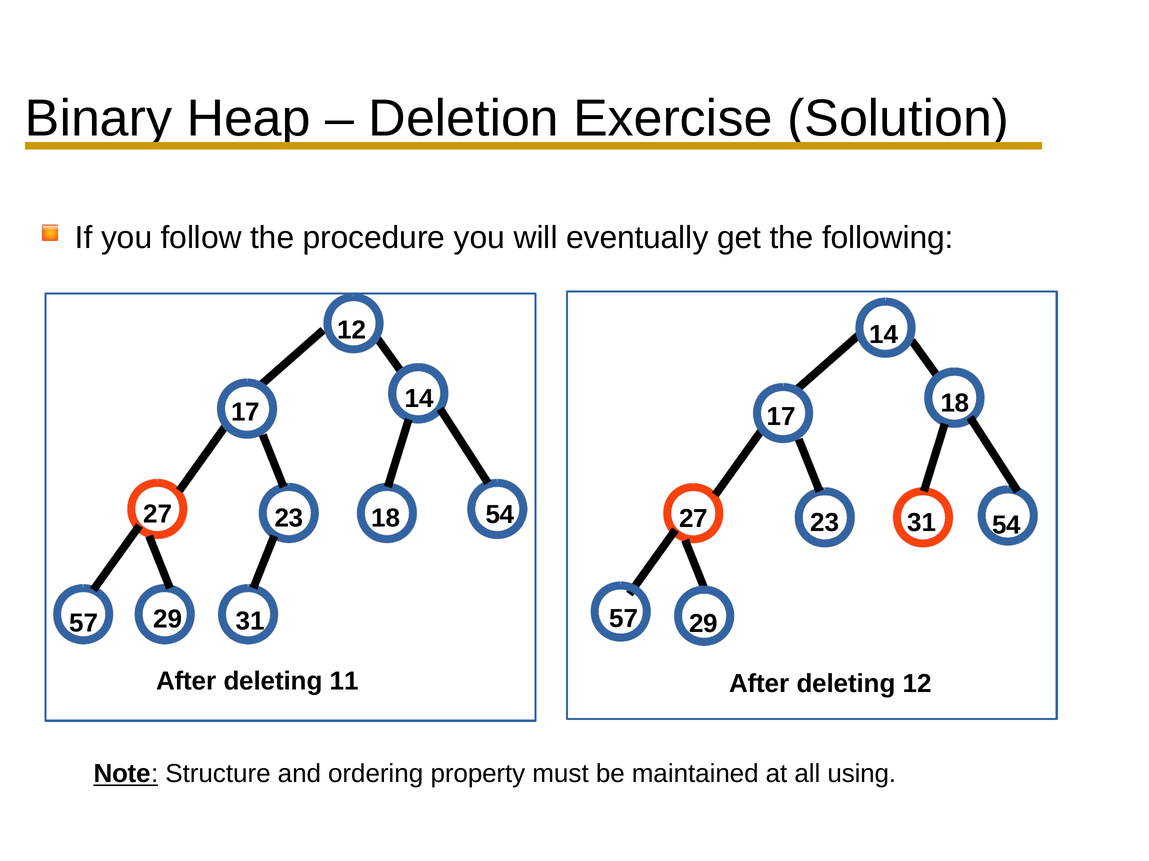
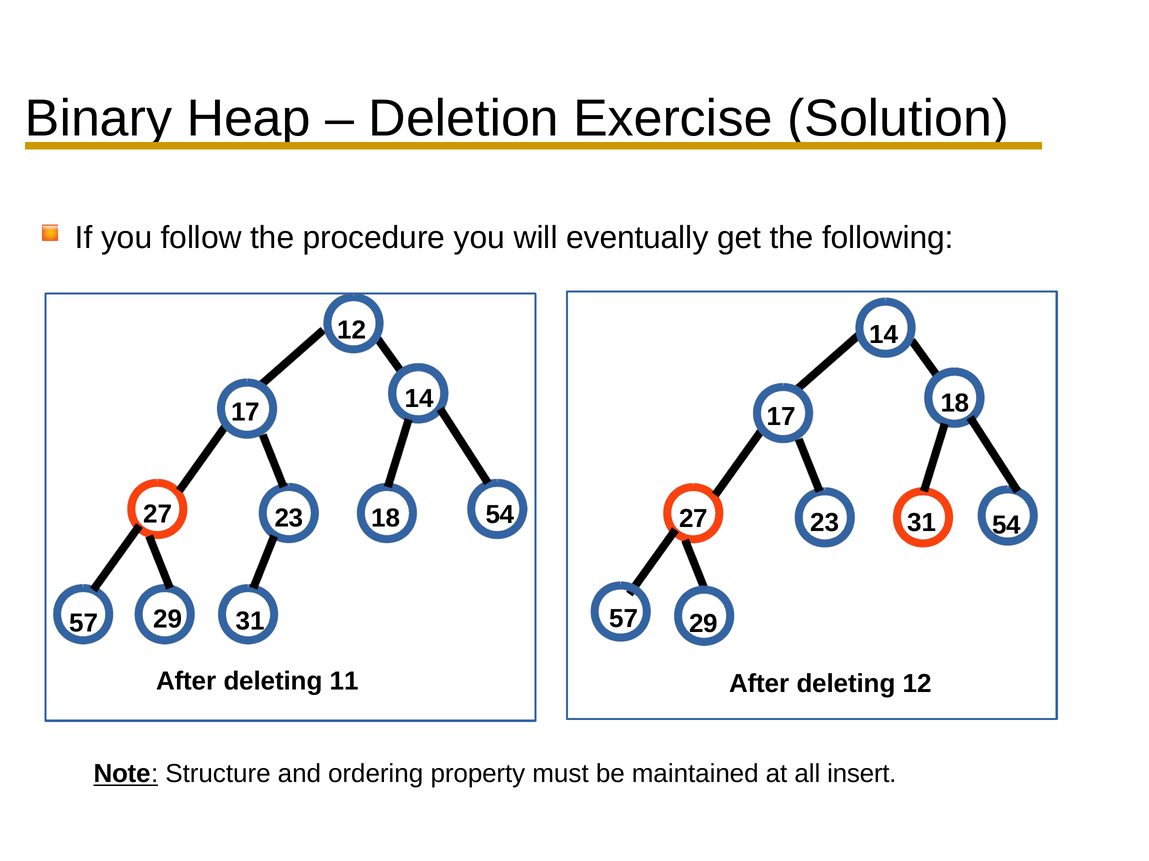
using: using -> insert (862, 774)
